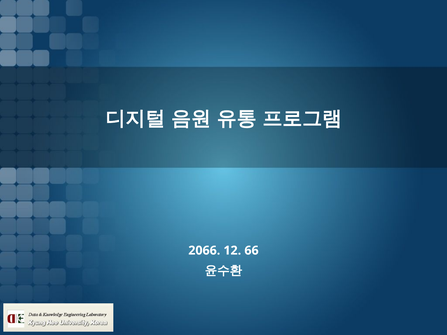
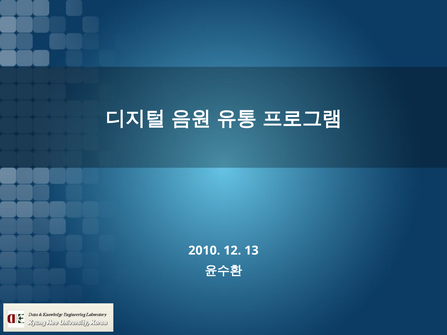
2066: 2066 -> 2010 (204, 251)
66: 66 -> 13 (252, 251)
